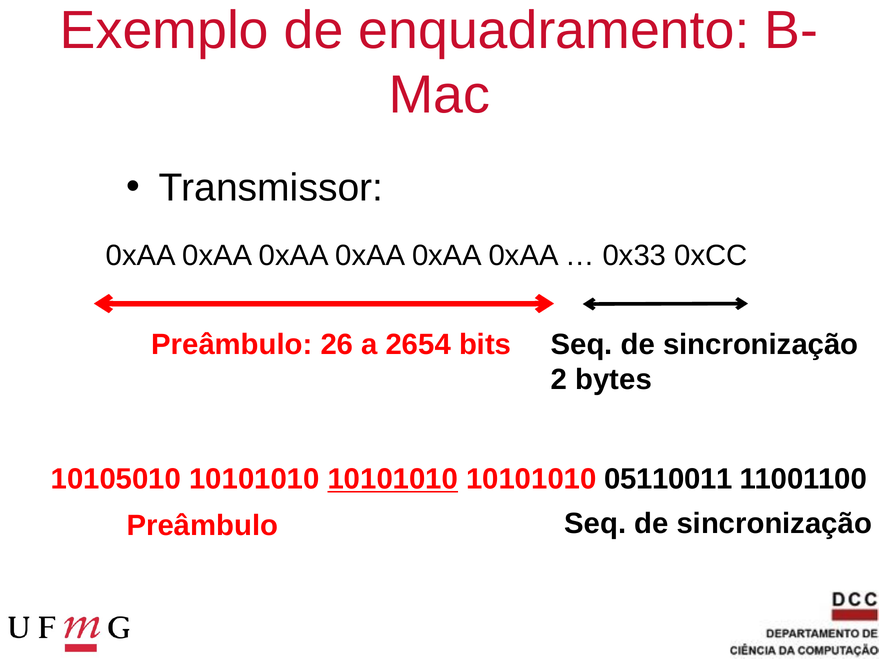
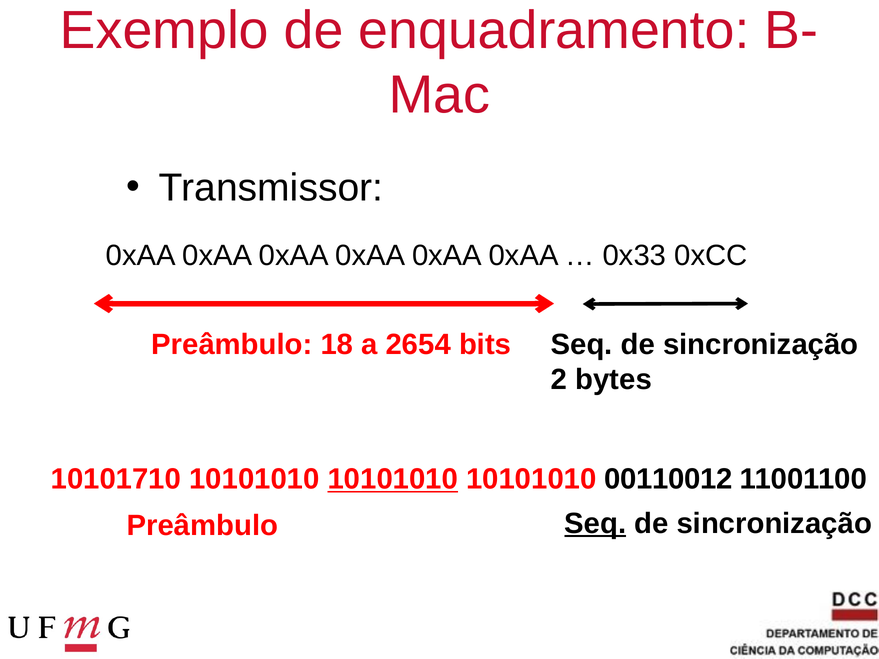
26: 26 -> 18 (337, 345)
10105010: 10105010 -> 10101710 (116, 479)
05110011: 05110011 -> 00110012 (668, 479)
Seq underline: none -> present (595, 524)
